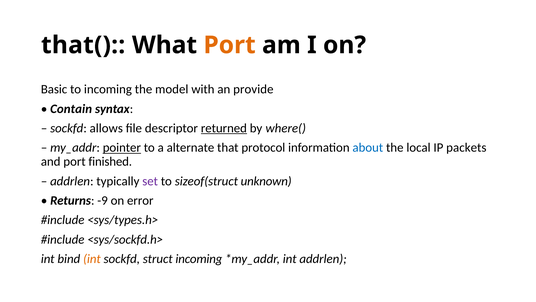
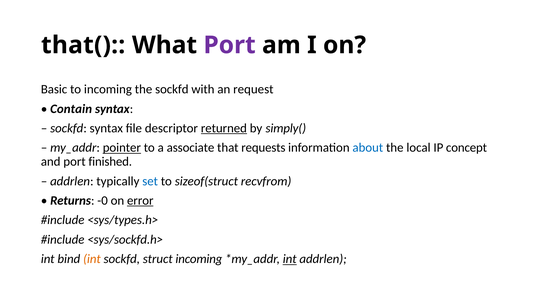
Port colour: orange -> purple (230, 45)
the model: model -> sockfd (172, 89)
provide: provide -> request (253, 89)
sockfd allows: allows -> syntax (106, 128)
where(: where( -> simply( (286, 128)
alternate: alternate -> associate (191, 147)
protocol: protocol -> requests (263, 147)
packets: packets -> concept (466, 147)
set colour: purple -> blue (150, 181)
unknown: unknown -> recvfrom (266, 181)
-9: -9 -> -0 (103, 200)
error underline: none -> present (140, 200)
int underline: none -> present (290, 259)
